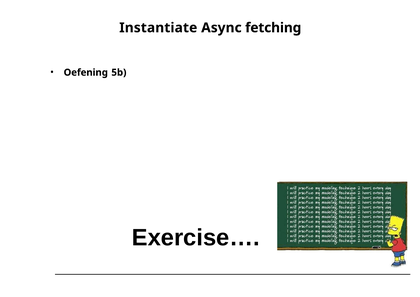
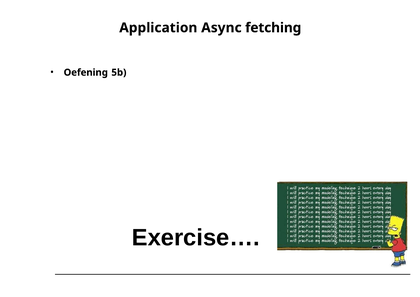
Instantiate: Instantiate -> Application (158, 28)
